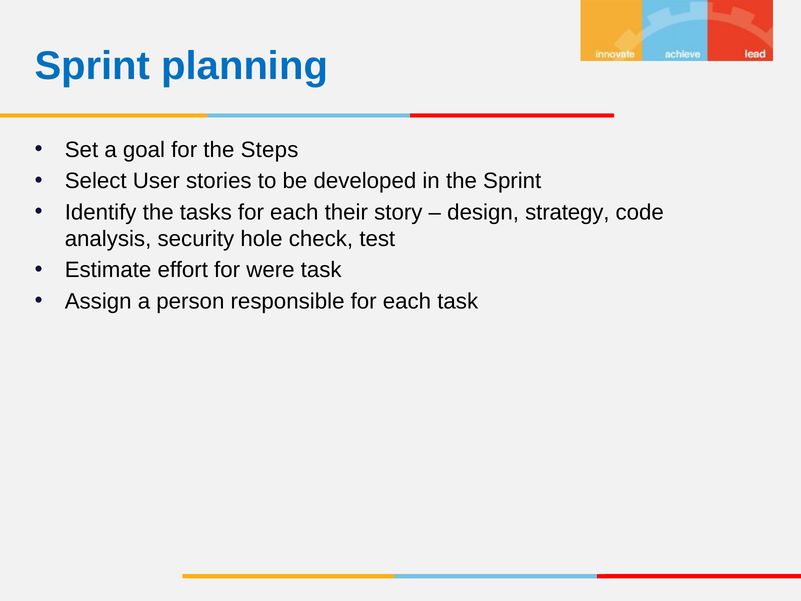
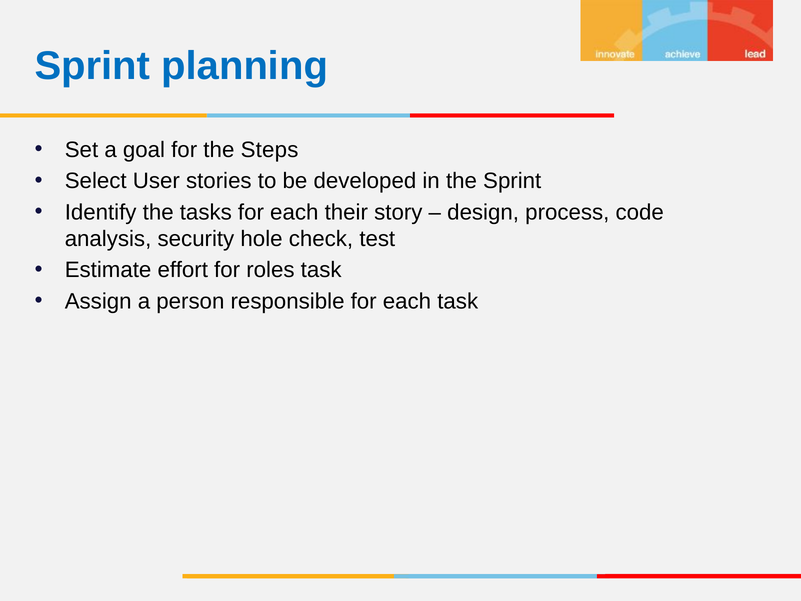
strategy: strategy -> process (567, 212)
were: were -> roles (270, 270)
